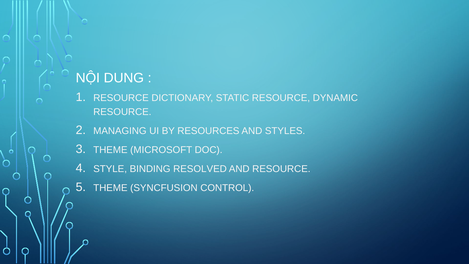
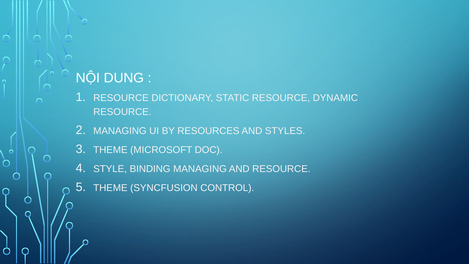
BINDING RESOLVED: RESOLVED -> MANAGING (200, 169)
